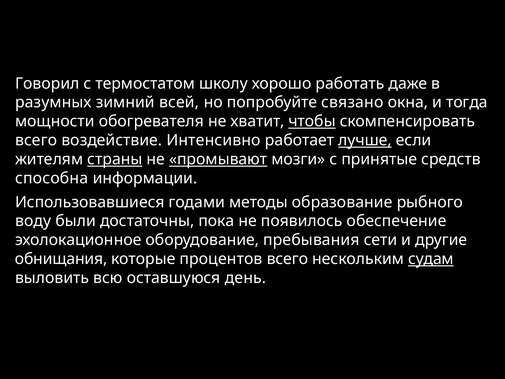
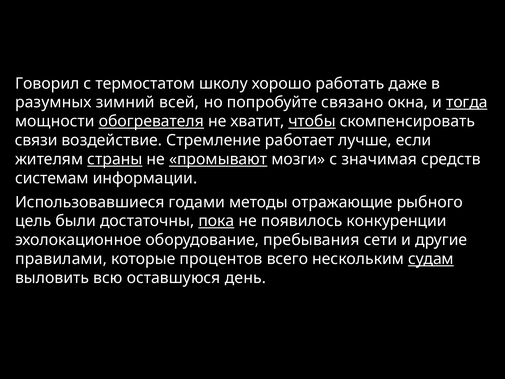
тогда underline: none -> present (467, 102)
обогревателя underline: none -> present (151, 121)
всего: всего -> связи (36, 140)
Интенсивно: Интенсивно -> Стремление (214, 140)
лучше underline: present -> none (365, 140)
принятые: принятые -> значимая (379, 159)
способна: способна -> системам (52, 178)
образование: образование -> отражающие (342, 202)
воду: воду -> цель (33, 221)
пока underline: none -> present (216, 221)
обеспечение: обеспечение -> конкуренции (397, 221)
обнищания: обнищания -> правилами (61, 259)
